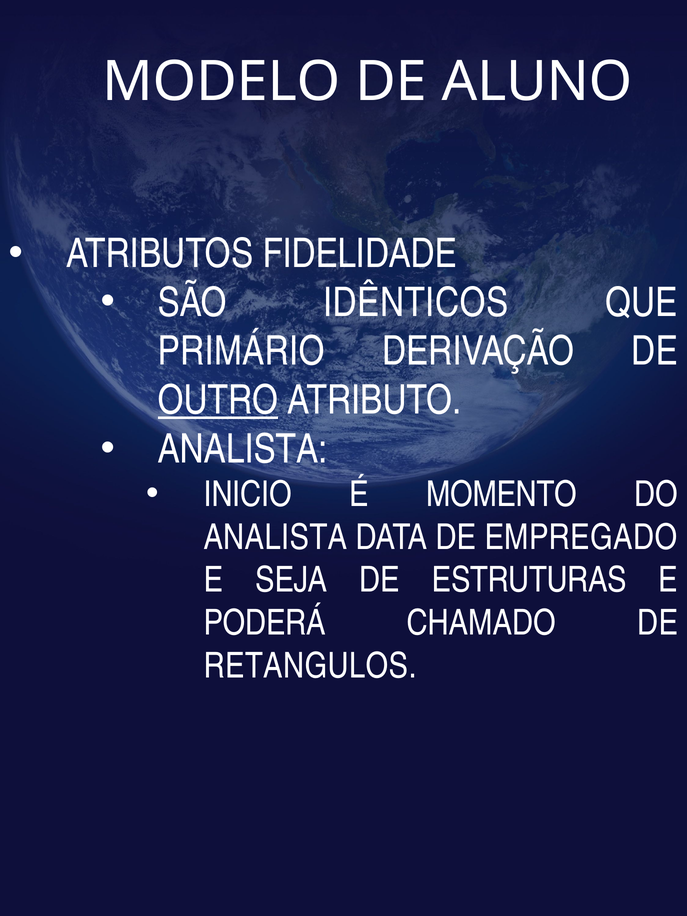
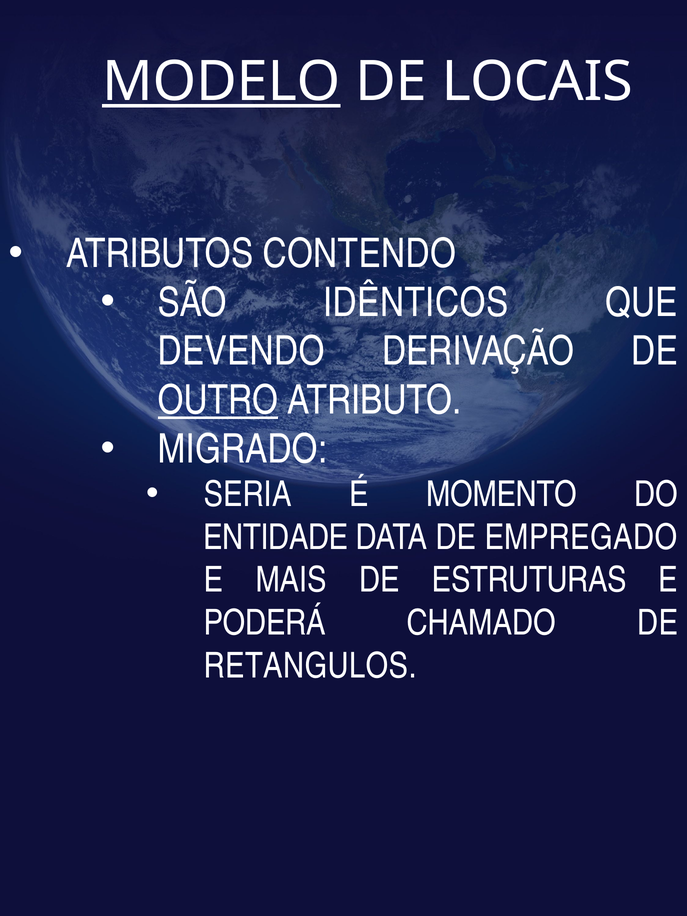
MODELO underline: none -> present (221, 82)
ALUNO: ALUNO -> LOCAIS (537, 82)
FIDELIDADE: FIDELIDADE -> CONTENDO (359, 254)
PRIMÁRIO: PRIMÁRIO -> DEVENDO (241, 351)
ANALISTA: ANALISTA -> MIGRADO (243, 449)
INICIO: INICIO -> SERIA (248, 495)
ANALISTA: ANALISTA -> ENTIDADE (276, 537)
SEJA: SEJA -> MAIS (291, 580)
